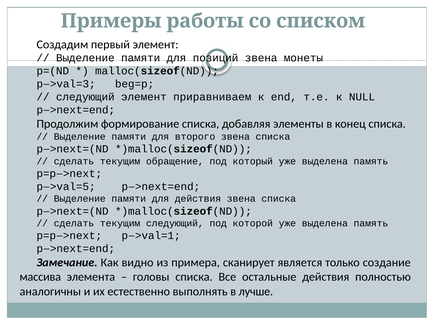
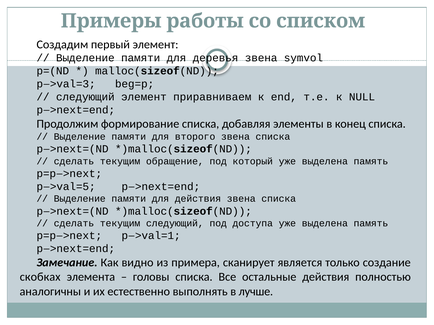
позиций: позиций -> деревья (216, 58)
монеты: монеты -> symvol (303, 58)
которой: которой -> доступа (253, 224)
массива: массива -> скобках (40, 277)
